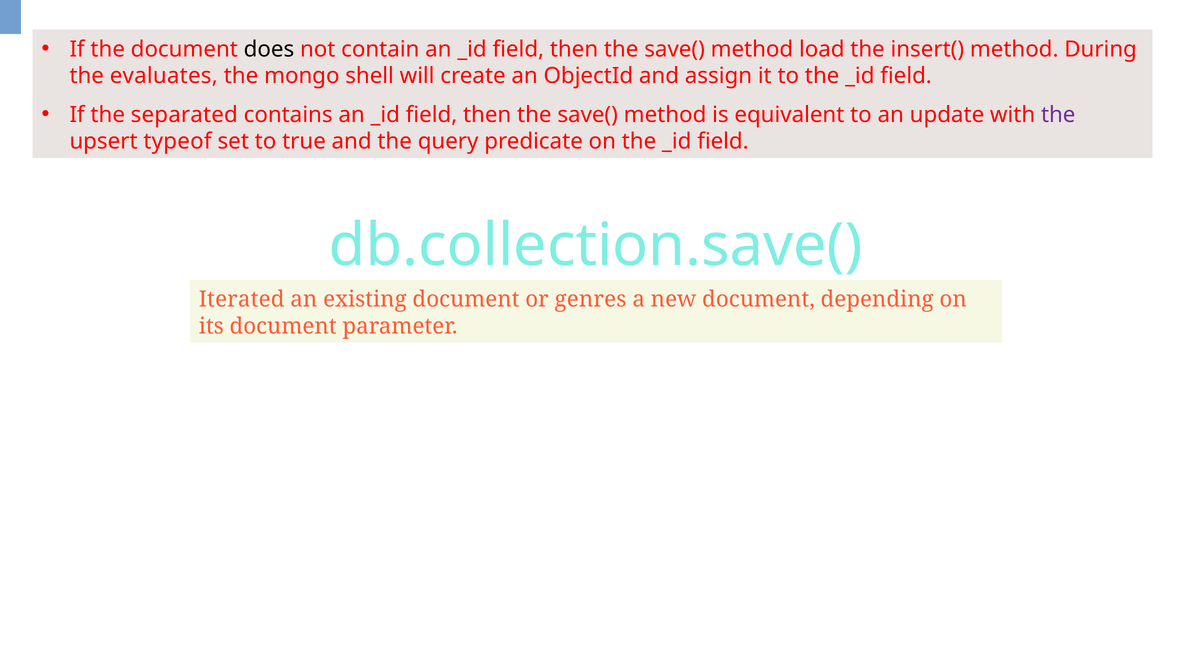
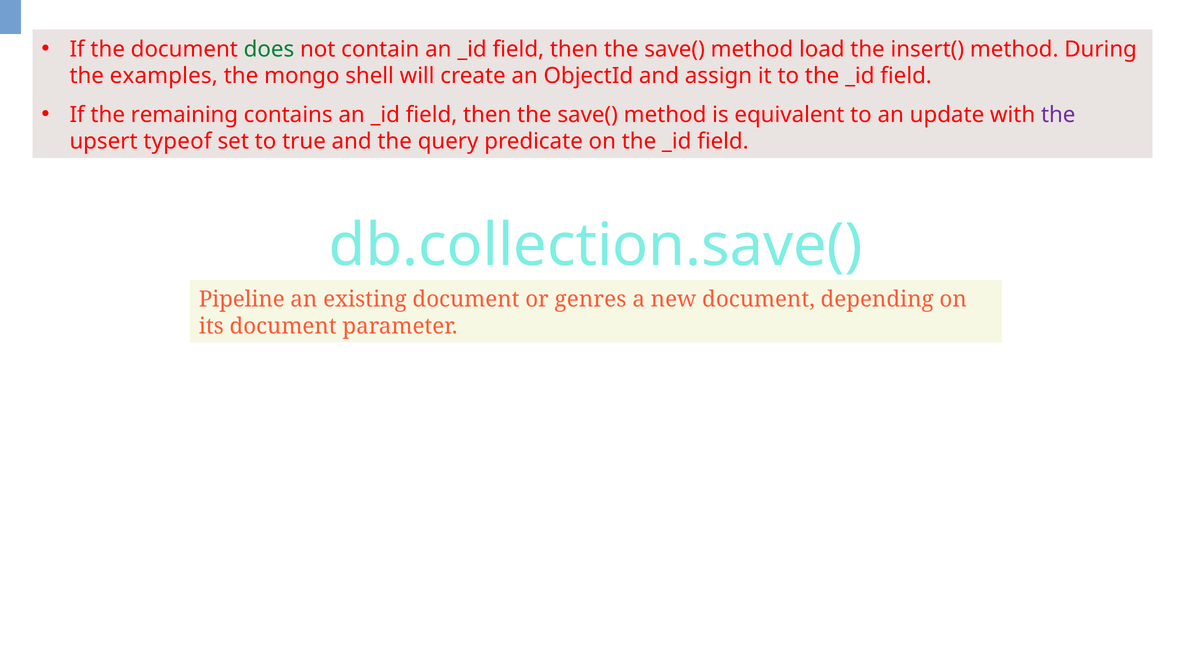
does colour: black -> green (269, 49)
evaluates: evaluates -> examples (164, 76)
separated: separated -> remaining (184, 115)
Iterated: Iterated -> Pipeline (242, 299)
